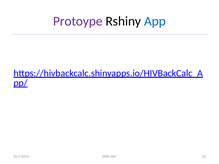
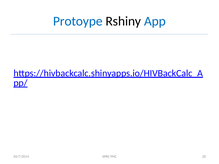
Protoype colour: purple -> blue (78, 21)
